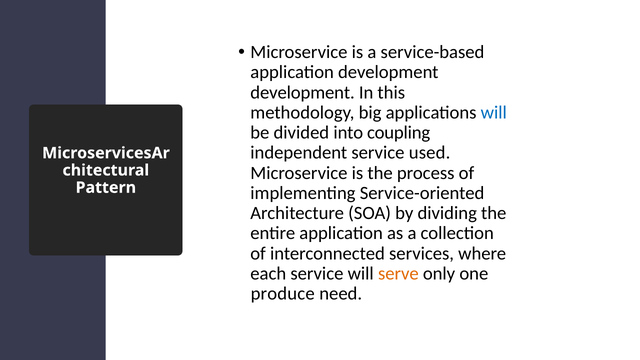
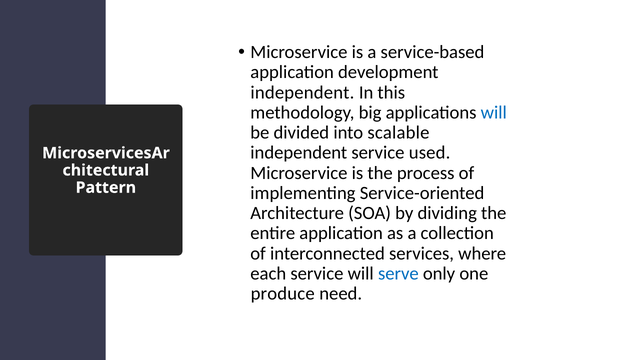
development: development -> independent (302, 92)
coupling: coupling -> scalable (398, 133)
serve colour: orange -> blue (398, 274)
